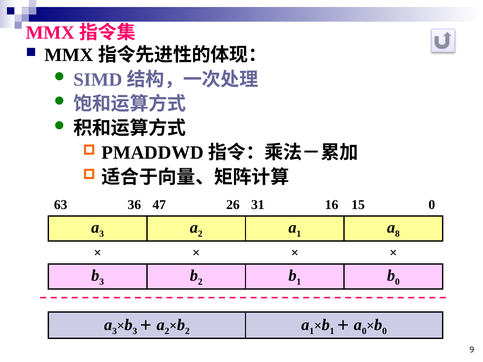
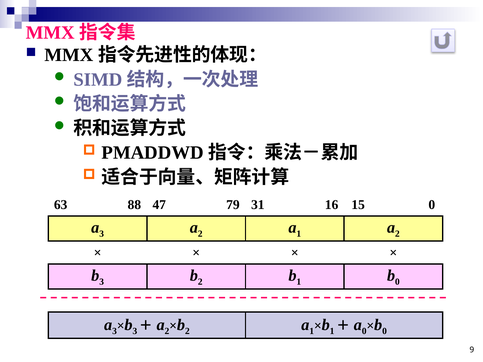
36: 36 -> 88 (134, 205)
26: 26 -> 79 (233, 205)
8: 8 -> 2 (397, 234)
